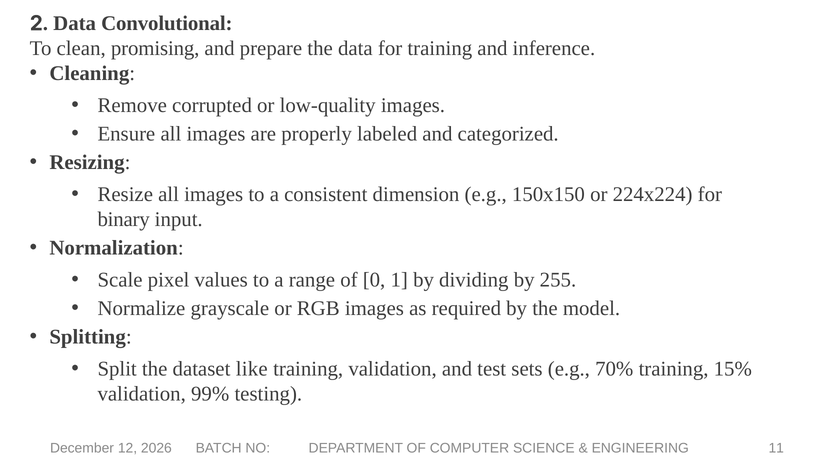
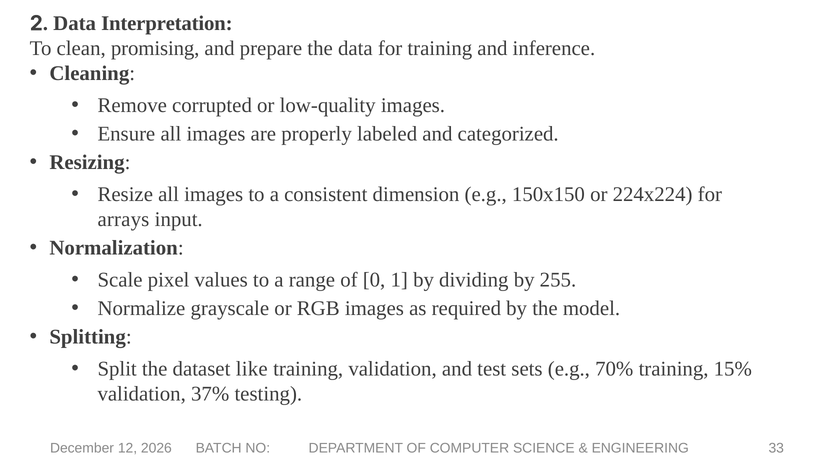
Convolutional: Convolutional -> Interpretation (167, 23)
binary: binary -> arrays (123, 219)
99%: 99% -> 37% (210, 394)
11: 11 -> 33 (776, 448)
